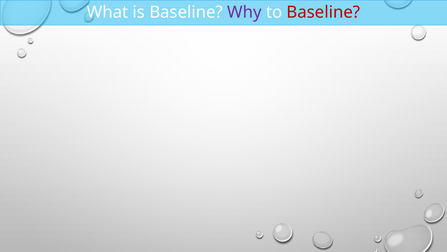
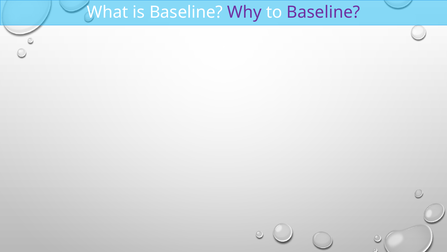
Baseline colour: red -> purple (323, 12)
